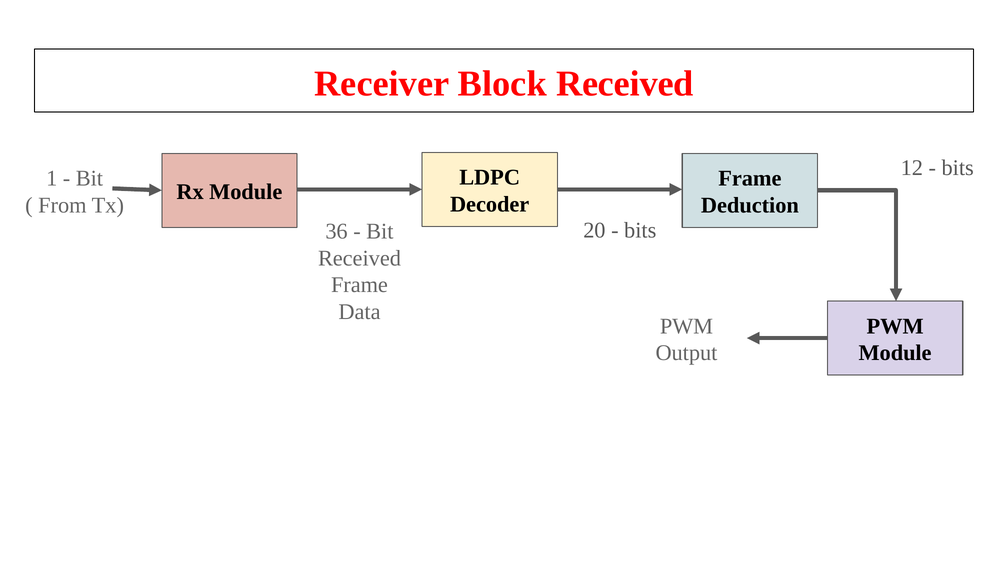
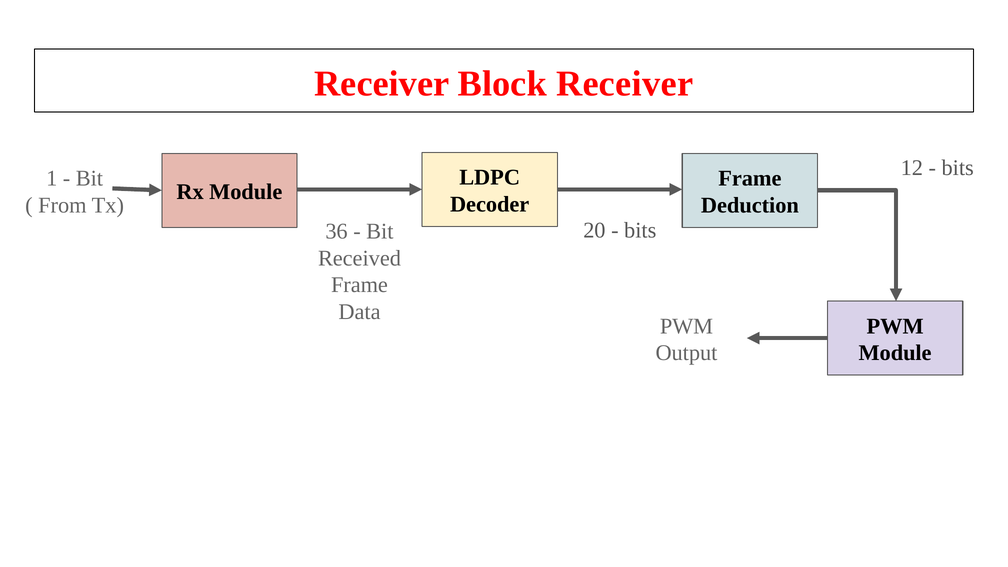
Block Received: Received -> Receiver (625, 84)
